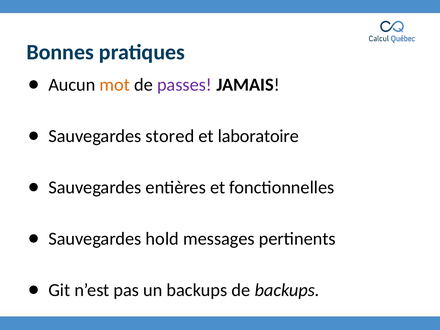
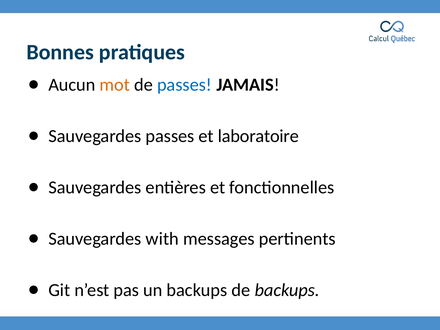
passes colour: purple -> blue (184, 85)
Sauvegardes stored: stored -> passes (170, 136)
hold: hold -> with (162, 239)
